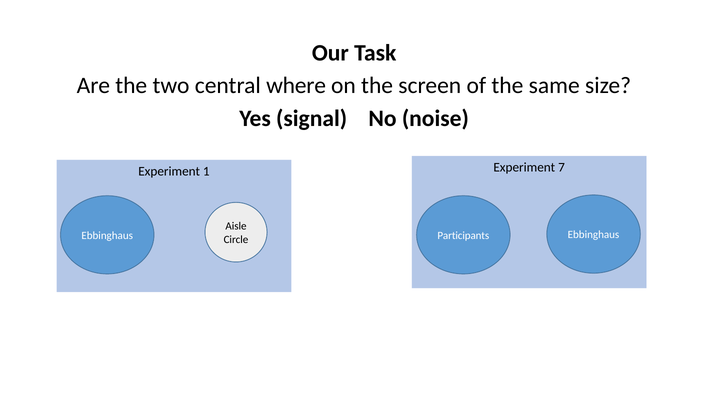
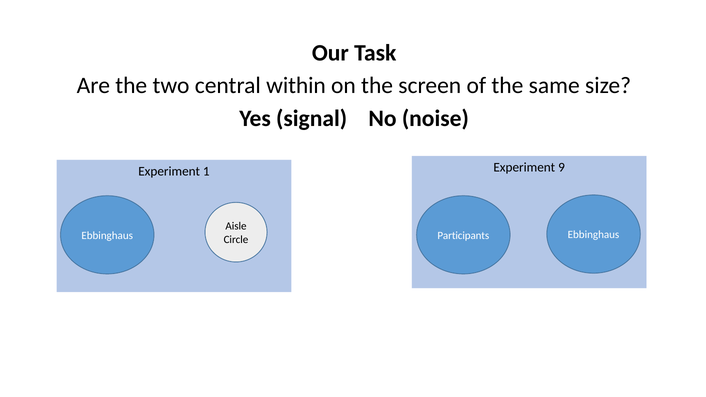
where: where -> within (296, 86)
7: 7 -> 9 (561, 167)
